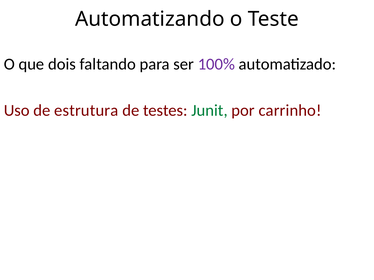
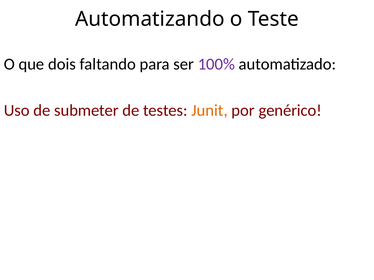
estrutura: estrutura -> submeter (86, 111)
Junit colour: green -> orange (210, 111)
carrinho: carrinho -> genérico (290, 111)
